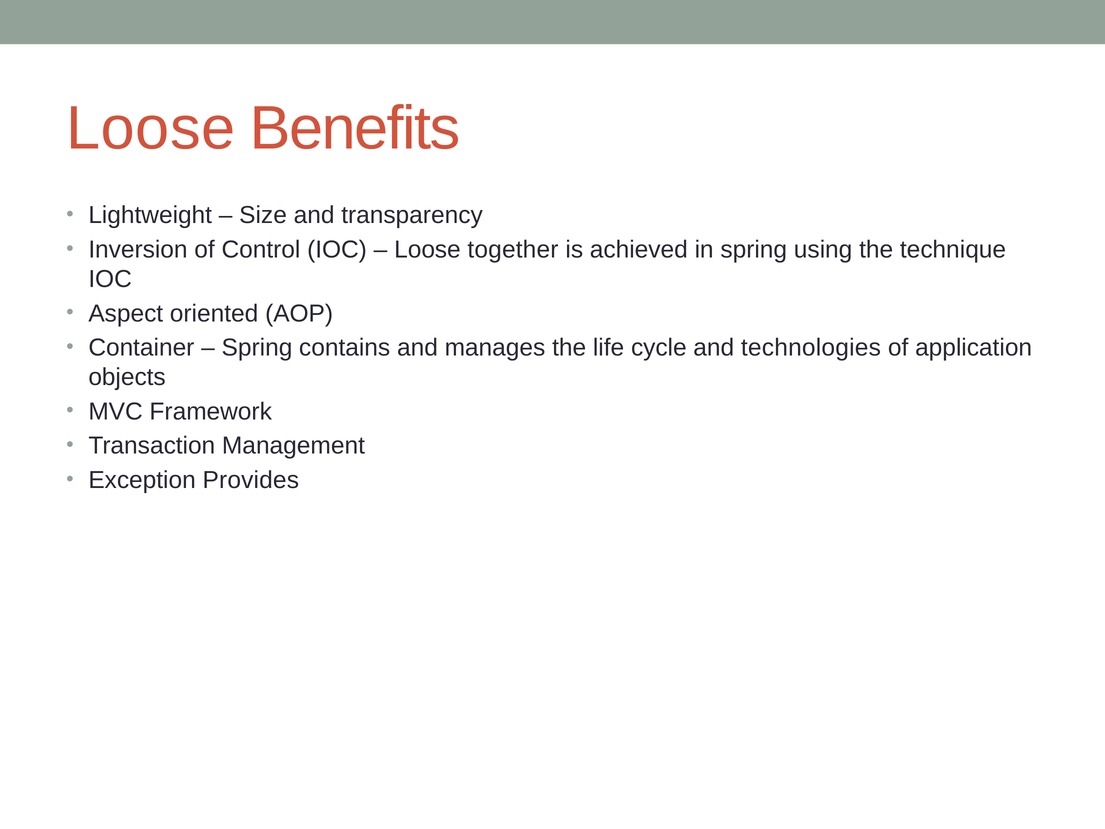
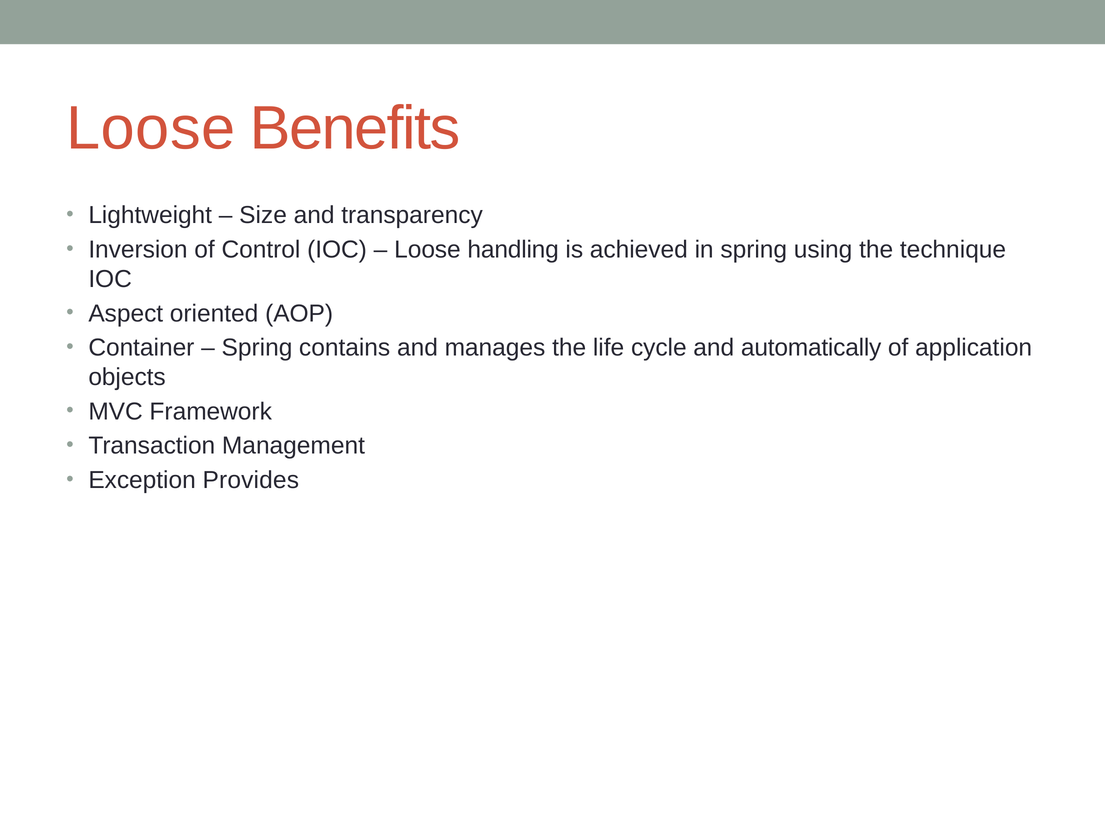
together: together -> handling (513, 250)
technologies: technologies -> automatically (811, 348)
